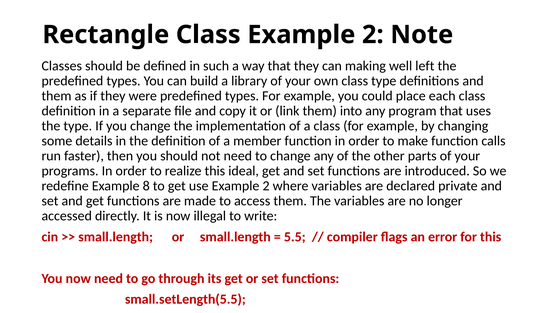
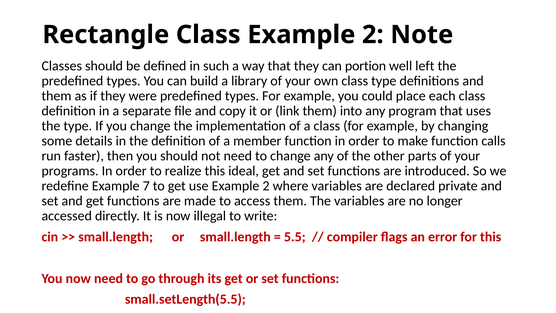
making: making -> portion (366, 66)
8: 8 -> 7 (146, 186)
